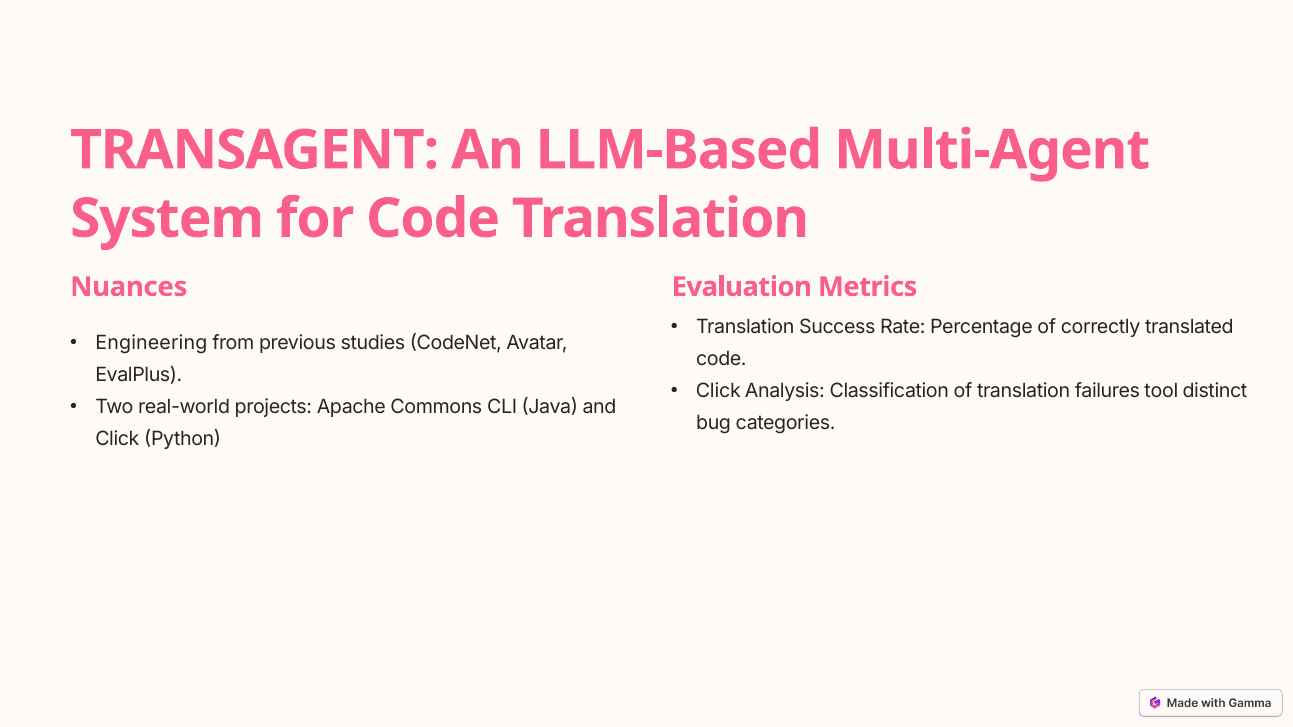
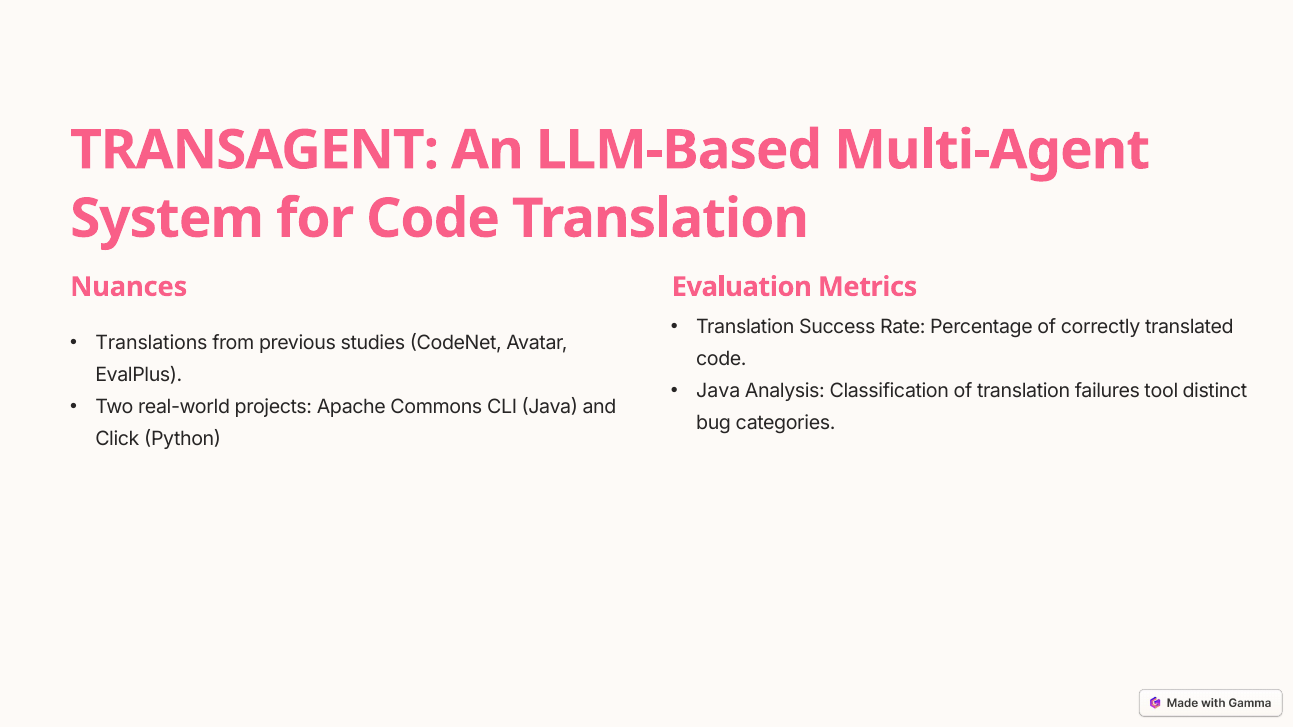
Engineering: Engineering -> Translations (151, 343)
Click: Click -> Java (718, 392)
